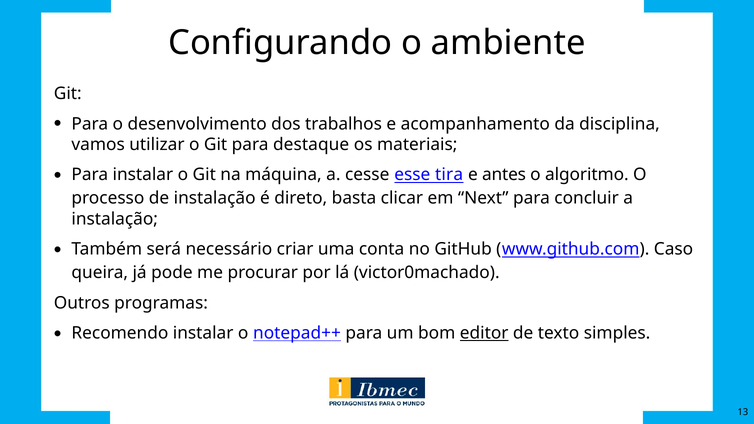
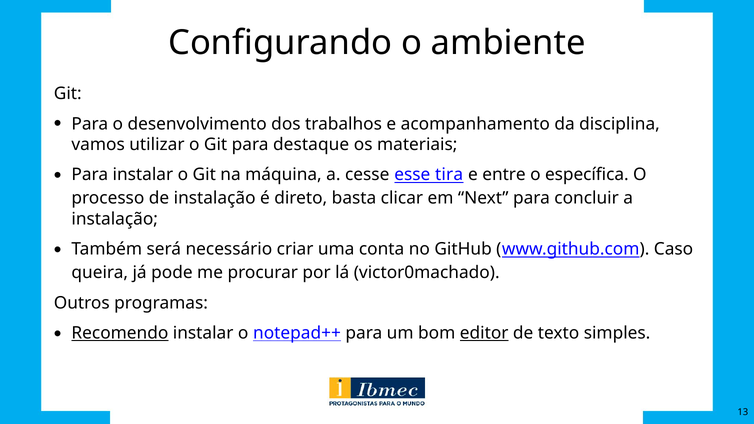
antes: antes -> entre (504, 175)
algoritmo: algoritmo -> específica (587, 175)
Recomendo underline: none -> present (120, 333)
